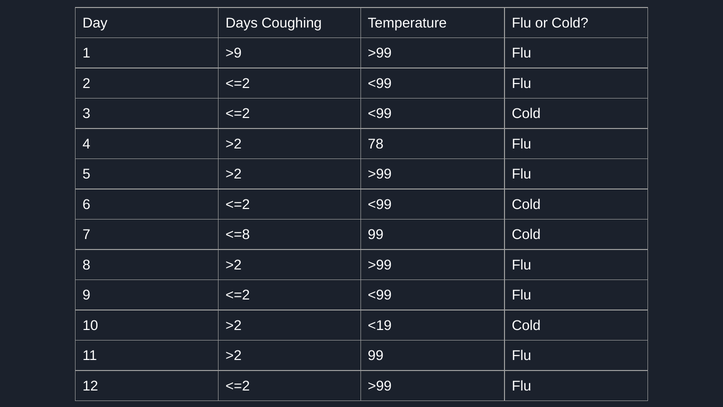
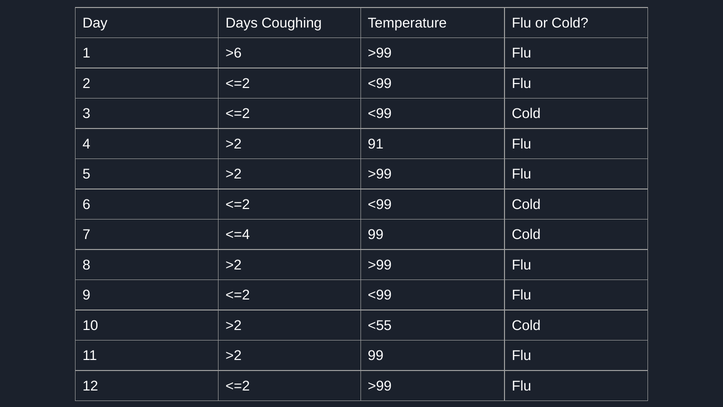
>9: >9 -> >6 (234, 53)
78: 78 -> 91 (376, 144)
<=8: <=8 -> <=4 (238, 234)
<19: <19 -> <55 (380, 325)
